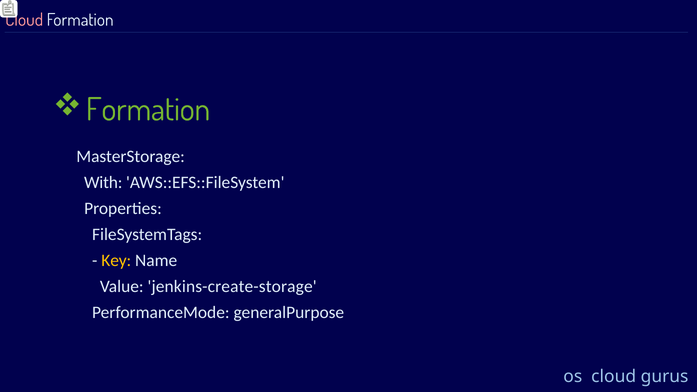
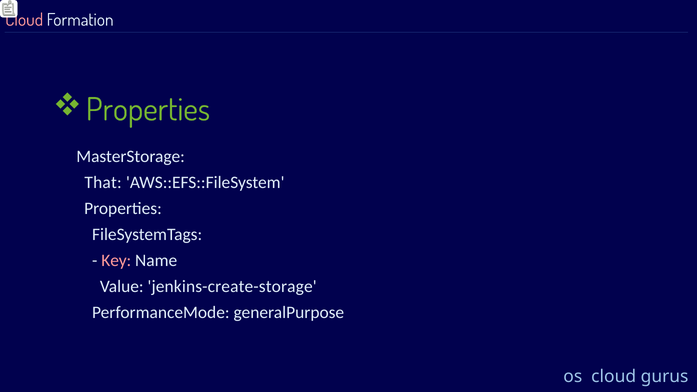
Formation: Formation -> Properties (148, 110)
With: With -> That (103, 182)
Key colour: yellow -> pink (116, 261)
